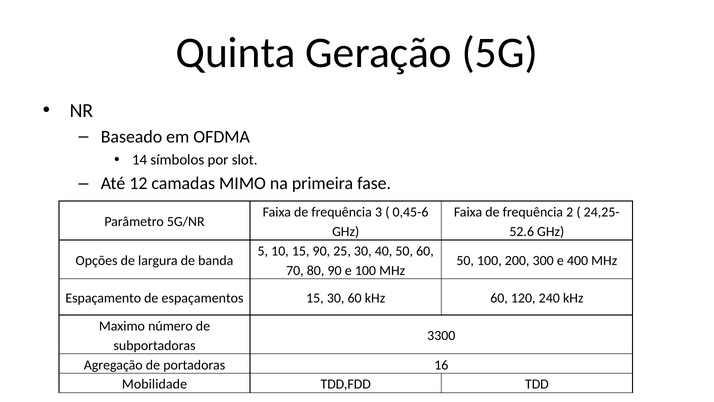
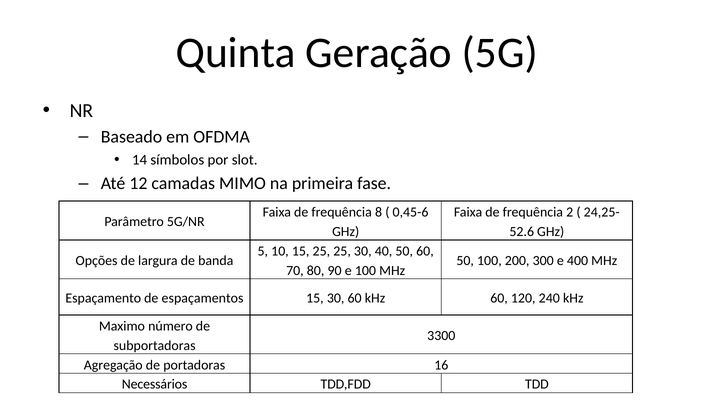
3: 3 -> 8 (379, 212)
15 90: 90 -> 25 (321, 251)
Mobilidade: Mobilidade -> Necessários (155, 384)
